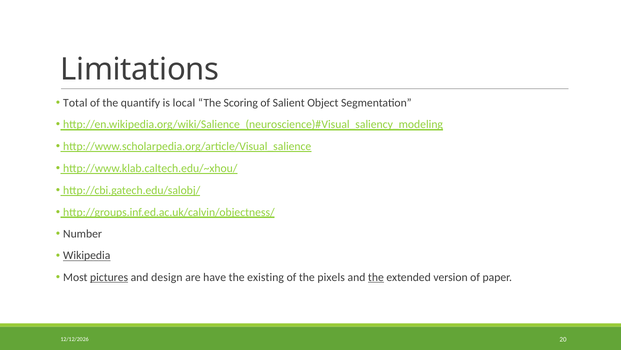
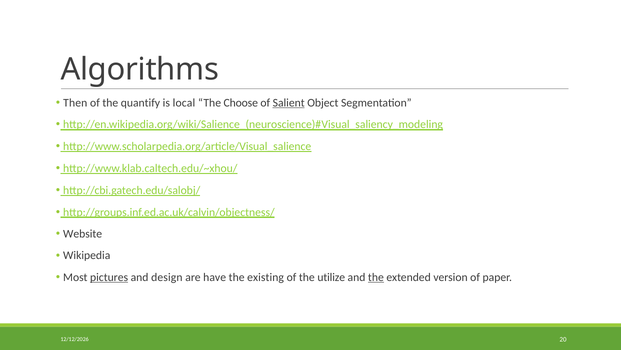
Limitations: Limitations -> Algorithms (140, 70)
Total: Total -> Then (75, 103)
Scoring: Scoring -> Choose (241, 103)
Salient underline: none -> present (289, 103)
Number: Number -> Website (83, 233)
Wikipedia underline: present -> none (87, 255)
pixels: pixels -> utilize (331, 277)
